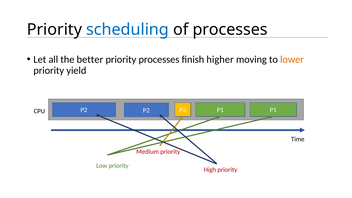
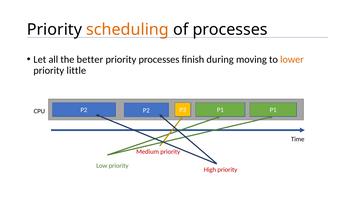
scheduling colour: blue -> orange (128, 30)
higher: higher -> during (220, 59)
yield: yield -> little (76, 71)
